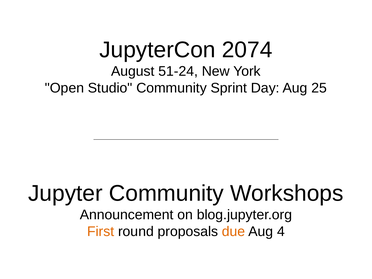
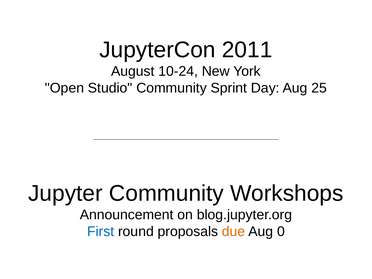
2074: 2074 -> 2011 (247, 50)
51-24: 51-24 -> 10-24 (178, 71)
First colour: orange -> blue (101, 232)
4: 4 -> 0 (281, 232)
